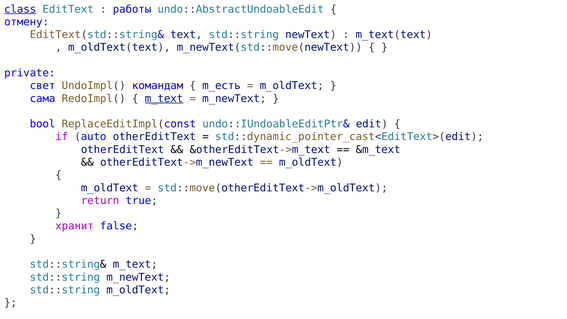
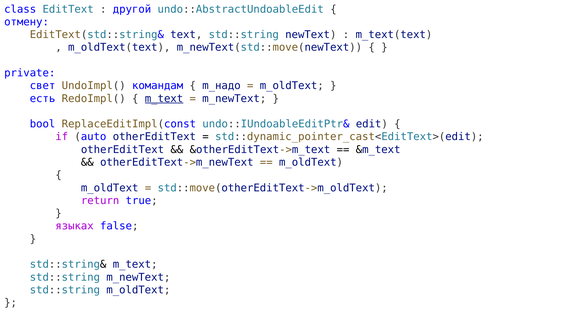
class underline: present -> none (20, 9)
работы: работы -> другой (132, 9)
m_есть: m_есть -> m_надо (222, 86)
сама: сама -> есть (43, 99)
хранит: хранит -> языках (75, 226)
